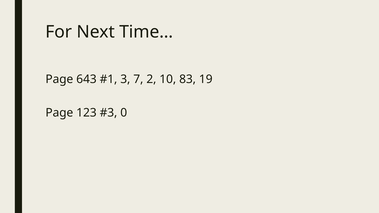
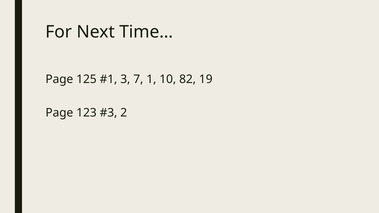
643: 643 -> 125 (86, 79)
2: 2 -> 1 (151, 79)
83: 83 -> 82 (188, 79)
0: 0 -> 2 (124, 113)
